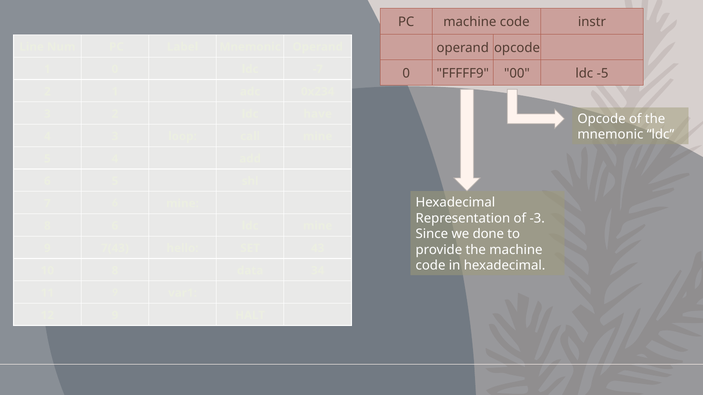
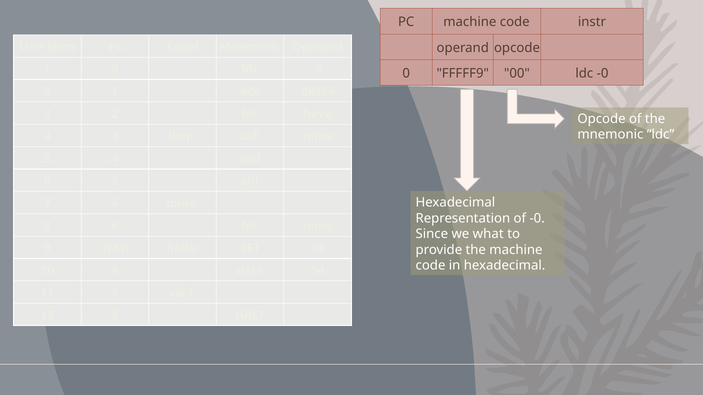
ldc -5: -5 -> -0 (603, 74)
of -3: -3 -> -0 (537, 218)
done: done -> what (488, 234)
